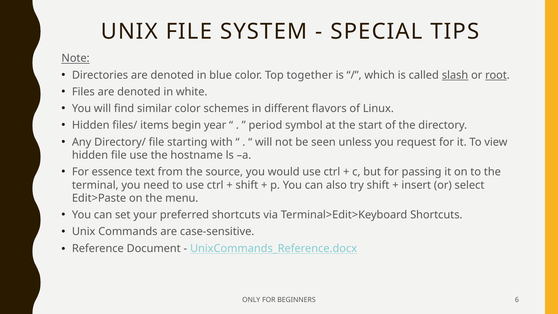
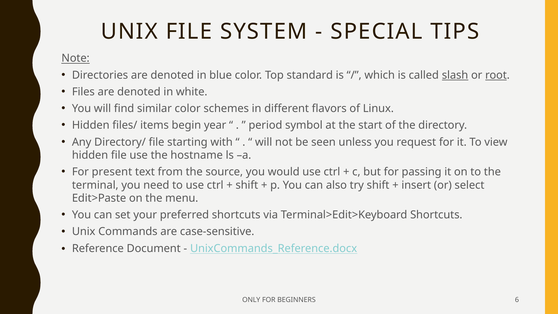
together: together -> standard (310, 75)
essence: essence -> present (112, 172)
